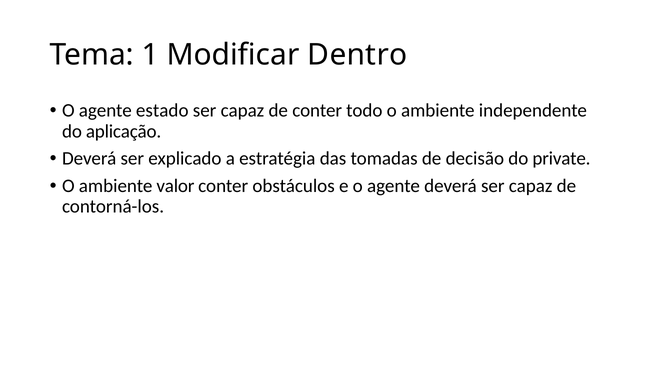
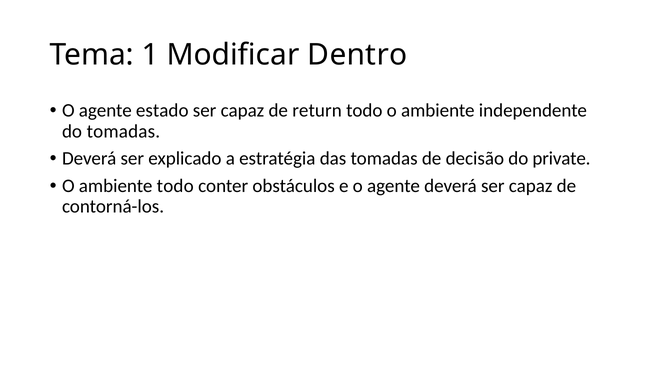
de conter: conter -> return (317, 110)
do aplicação: aplicação -> tomadas (123, 131)
ambiente valor: valor -> todo (175, 186)
